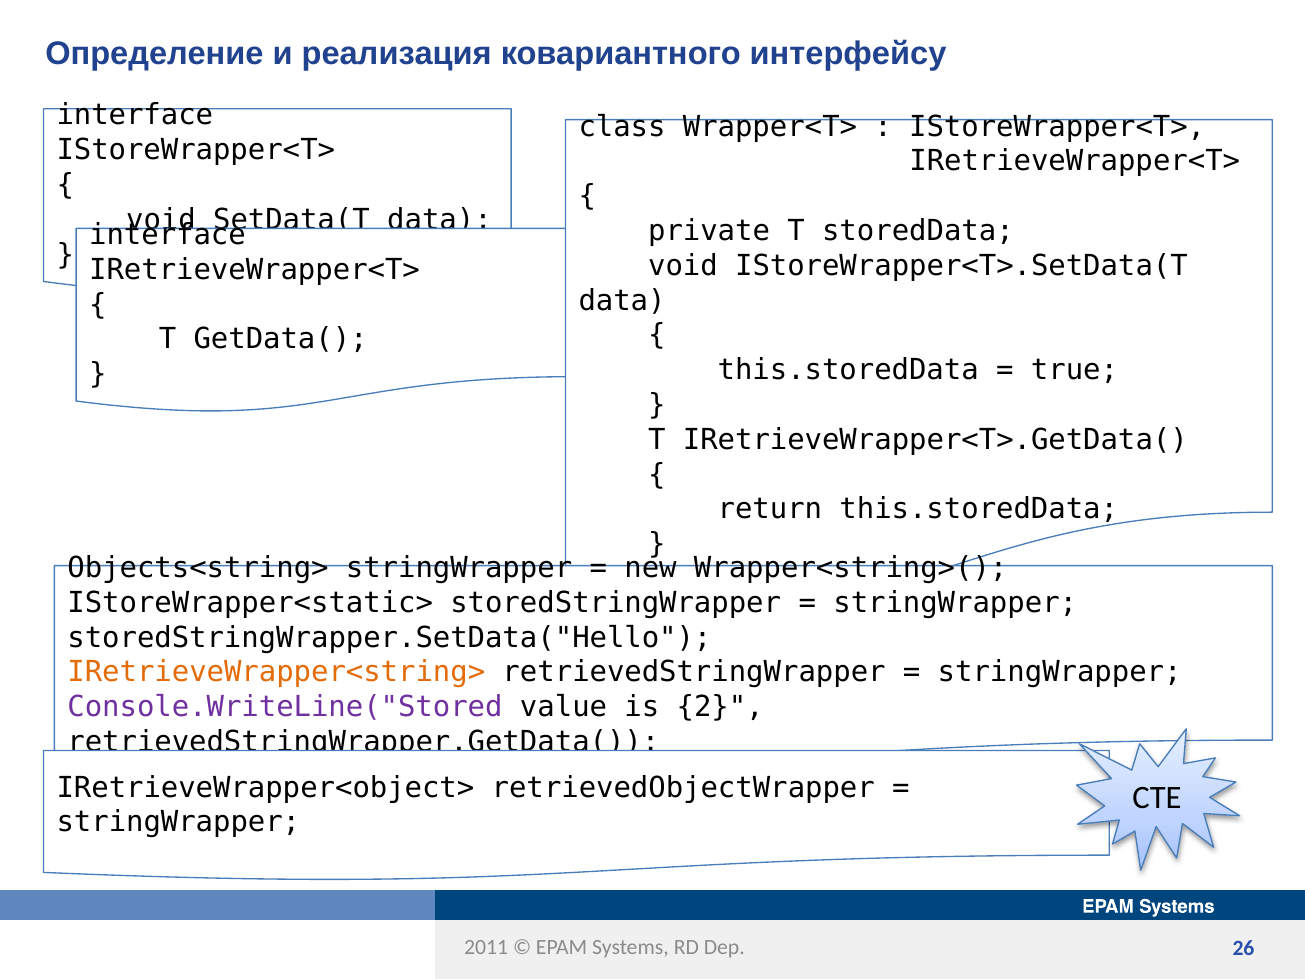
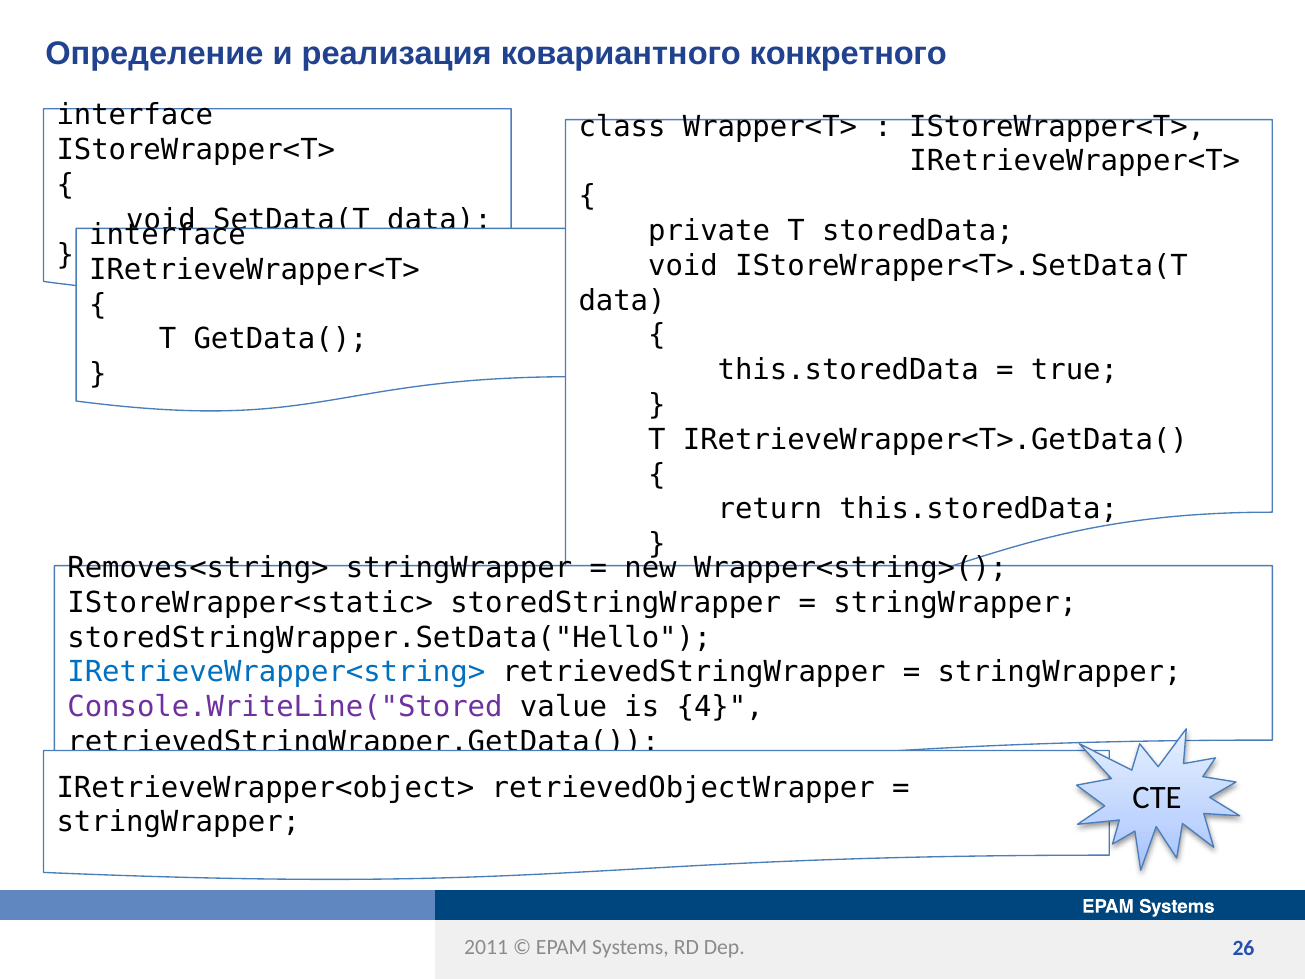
интерфейсу: интерфейсу -> конкретного (848, 54)
Objects<string>: Objects<string> -> Removes<string> (198, 568)
IRetrieveWrapper<string> colour: orange -> blue (276, 672)
2: 2 -> 4 (720, 707)
